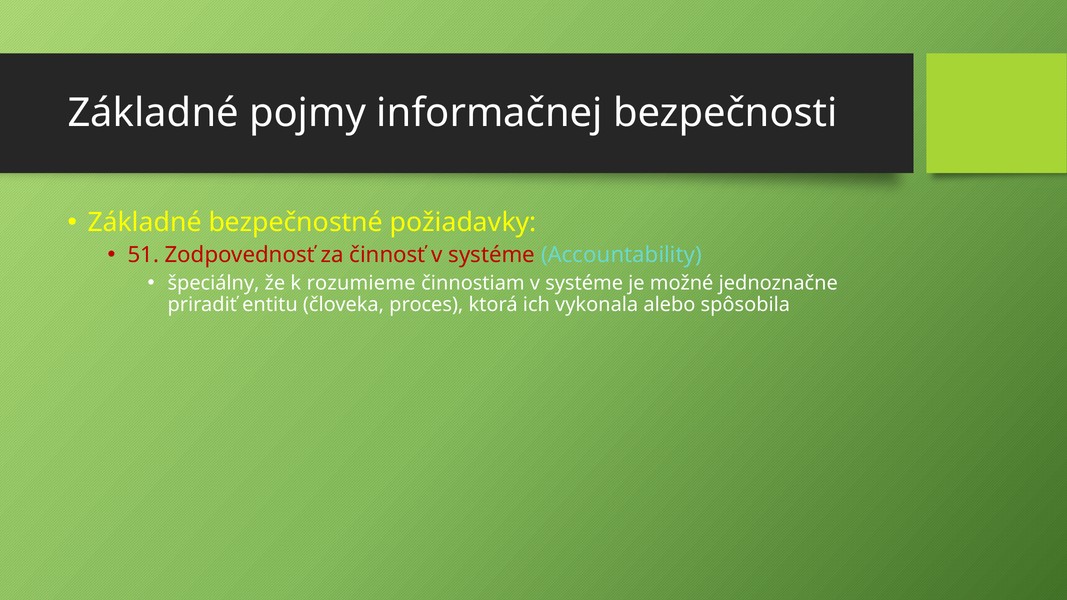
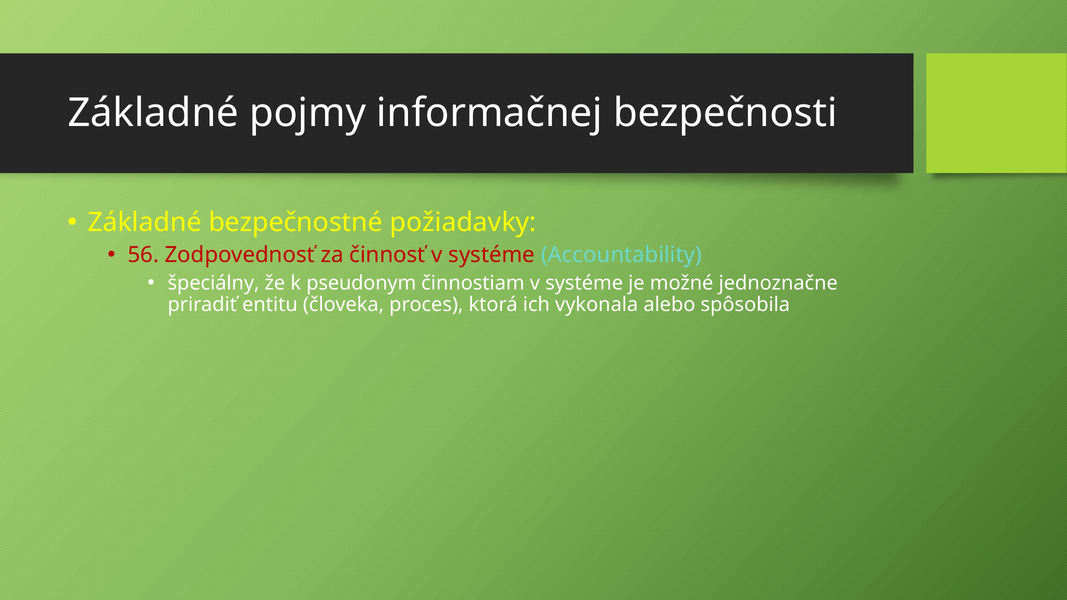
51: 51 -> 56 (143, 255)
rozumieme: rozumieme -> pseudonym (361, 283)
